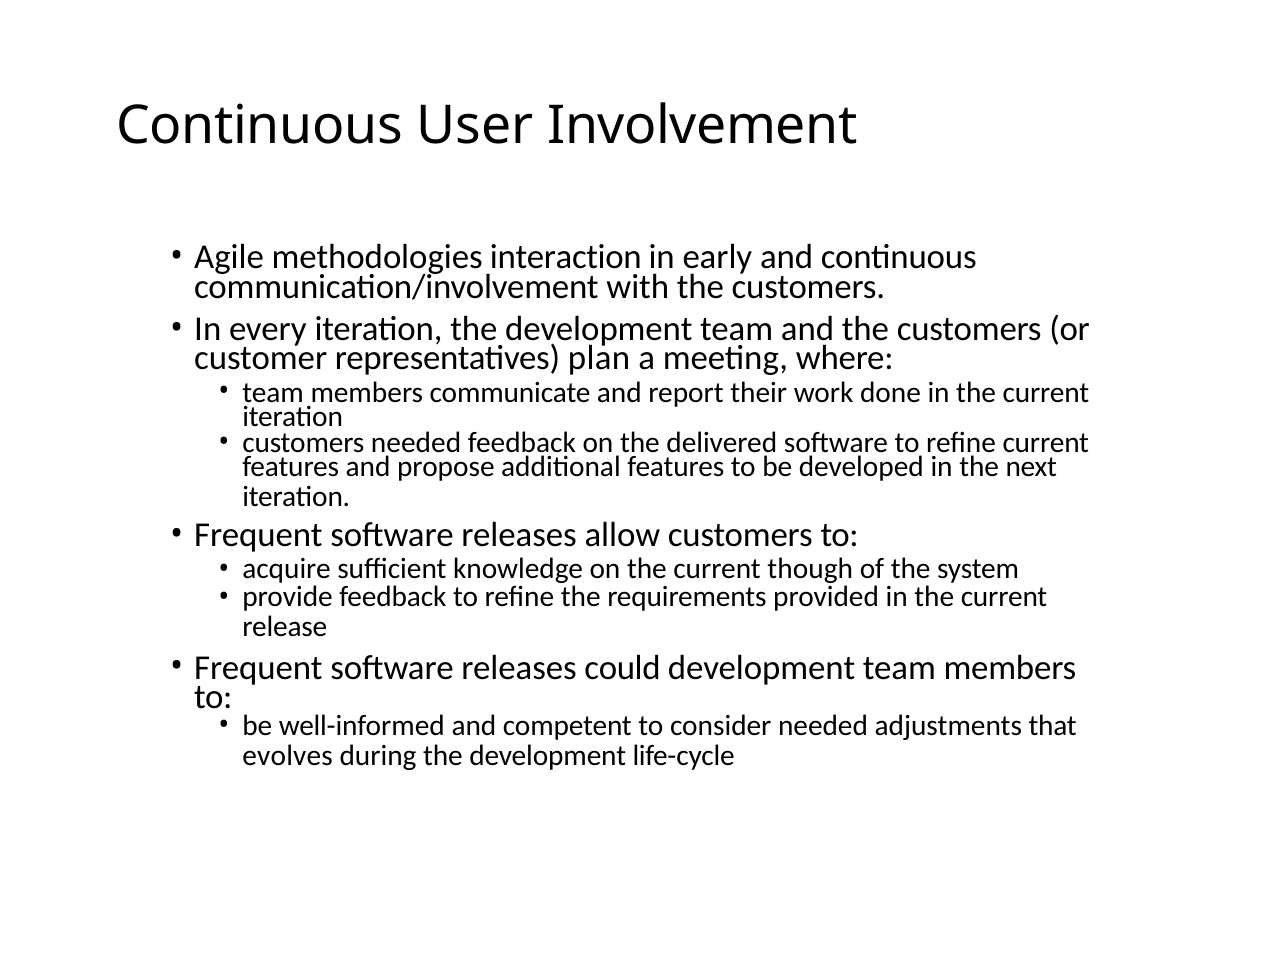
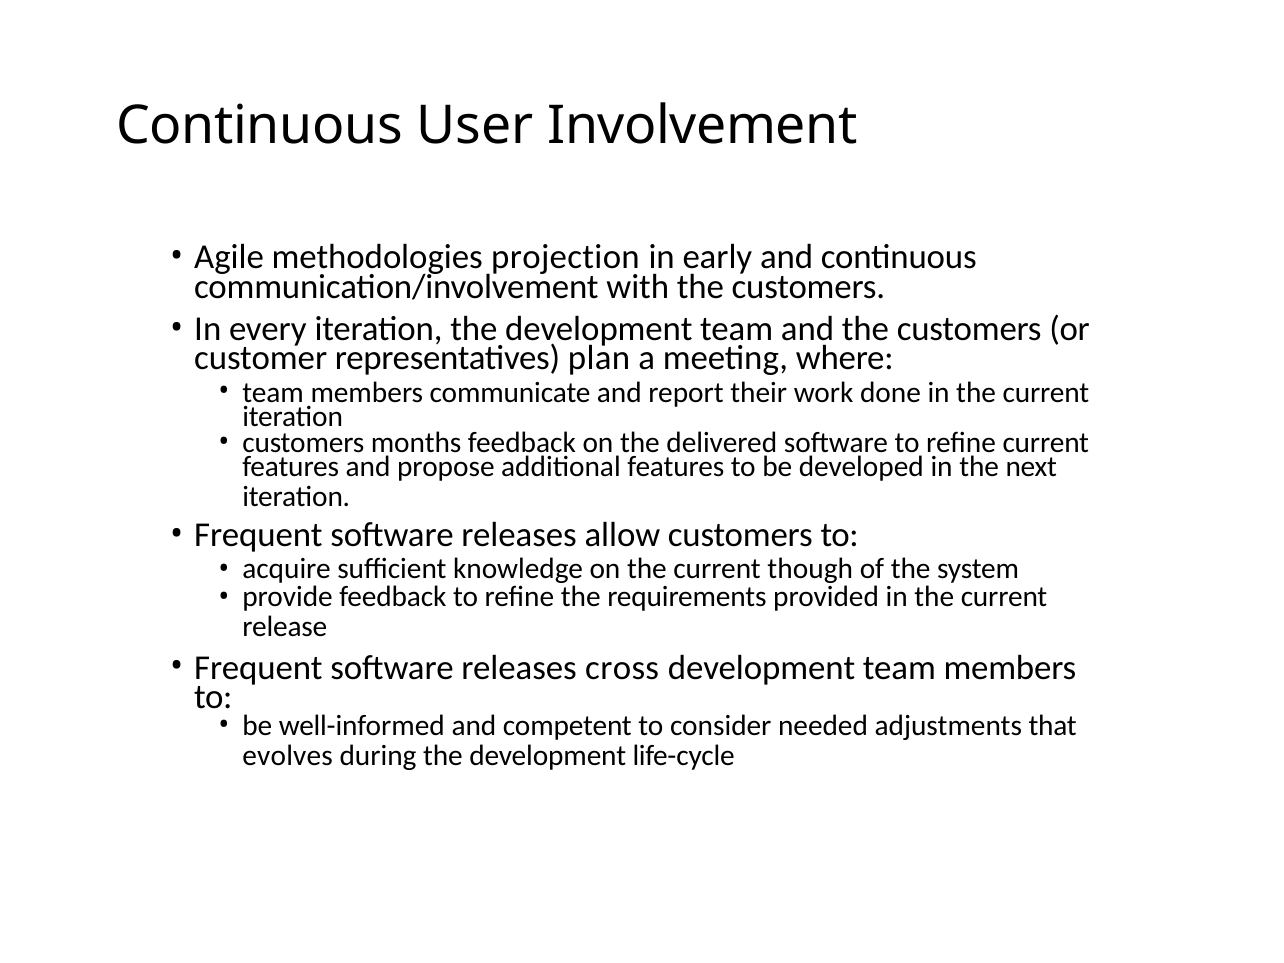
interaction: interaction -> projection (565, 257)
customers needed: needed -> months (416, 442)
could: could -> cross (622, 668)
